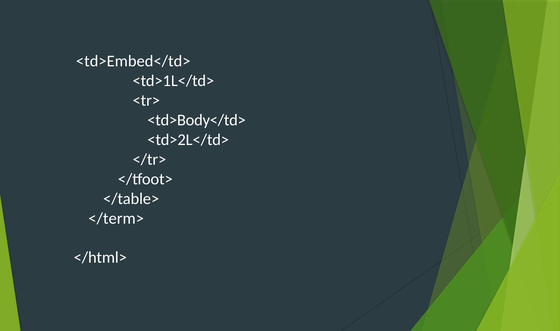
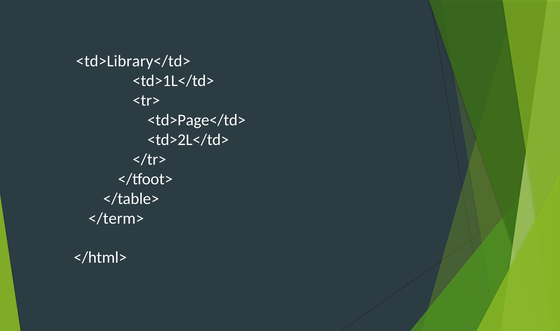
<td>Embed</td>: <td>Embed</td> -> <td>Library</td> (133, 61)
<td>Body</td>: <td>Body</td> -> <td>Page</td> (197, 120)
